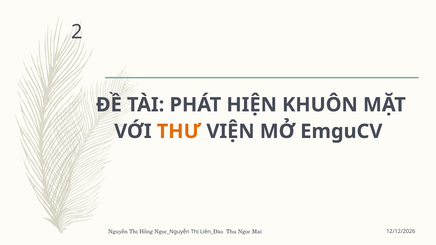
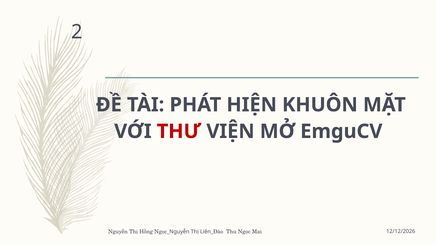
THƯ colour: orange -> red (179, 132)
